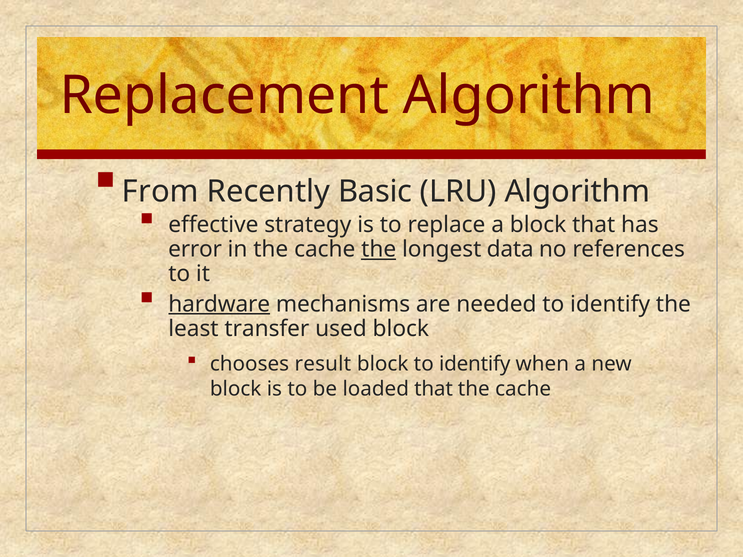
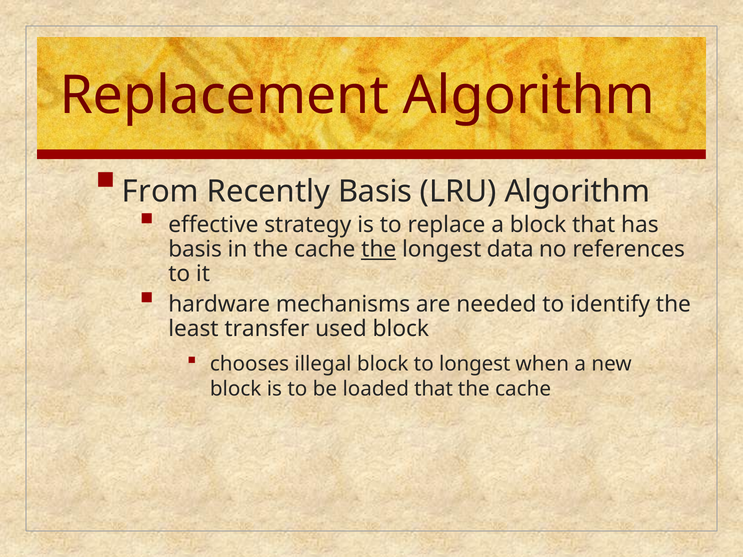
Recently Basic: Basic -> Basis (375, 192)
error: error -> basis (195, 250)
hardware underline: present -> none (219, 304)
result: result -> illegal (323, 364)
block to identify: identify -> longest (475, 364)
